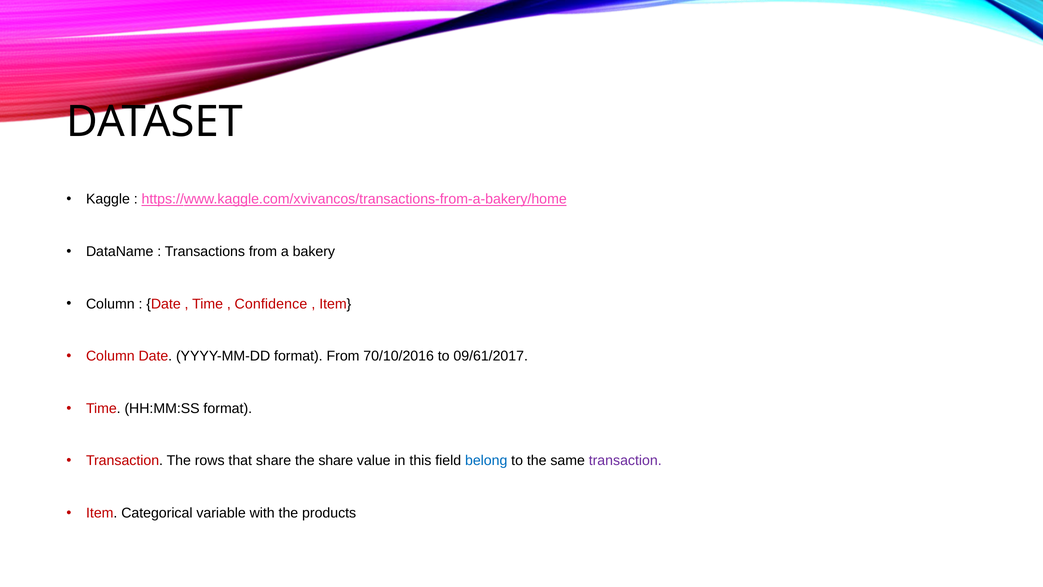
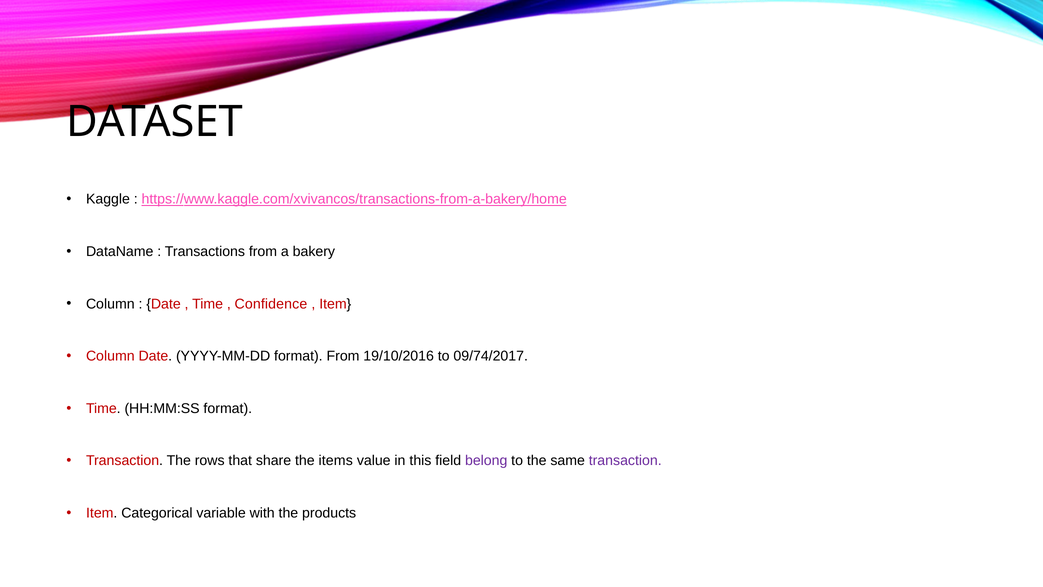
70/10/2016: 70/10/2016 -> 19/10/2016 (399, 356)
09/61/2017: 09/61/2017 -> 09/74/2017 (491, 356)
the share: share -> items (336, 461)
belong colour: blue -> purple (486, 461)
